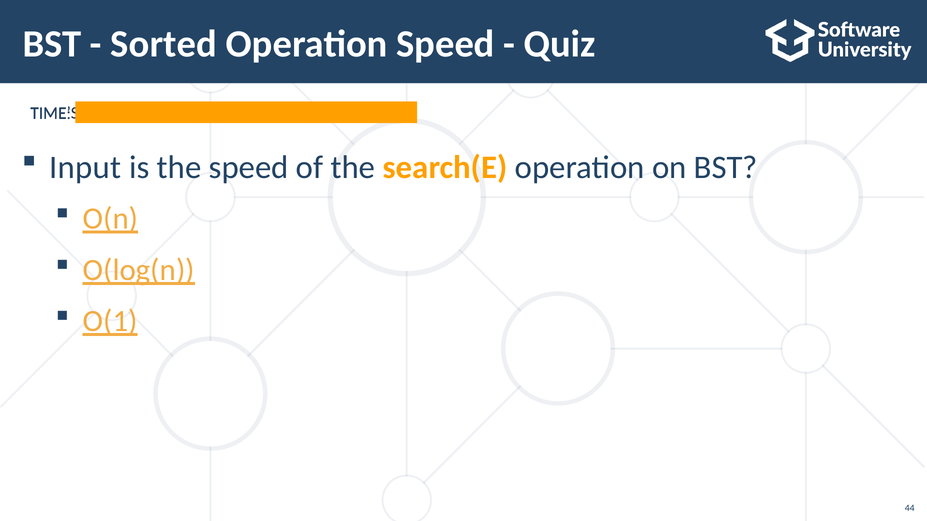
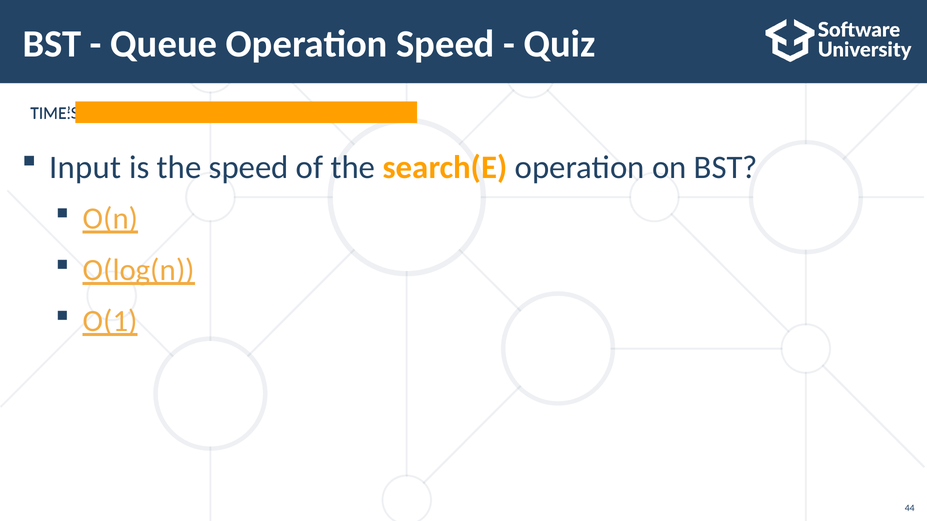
Sorted: Sorted -> Queue (164, 44)
